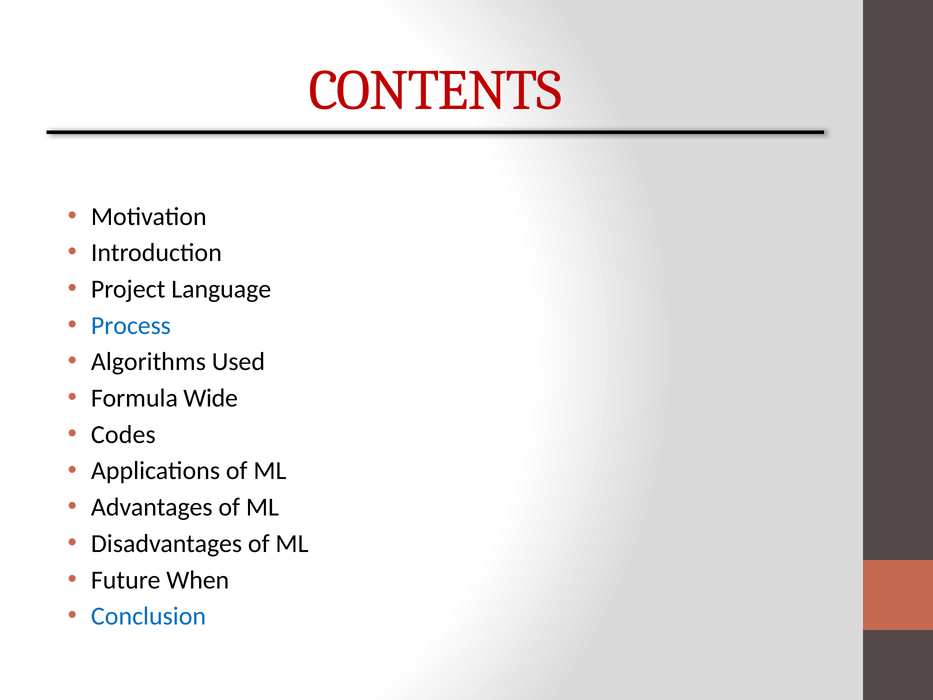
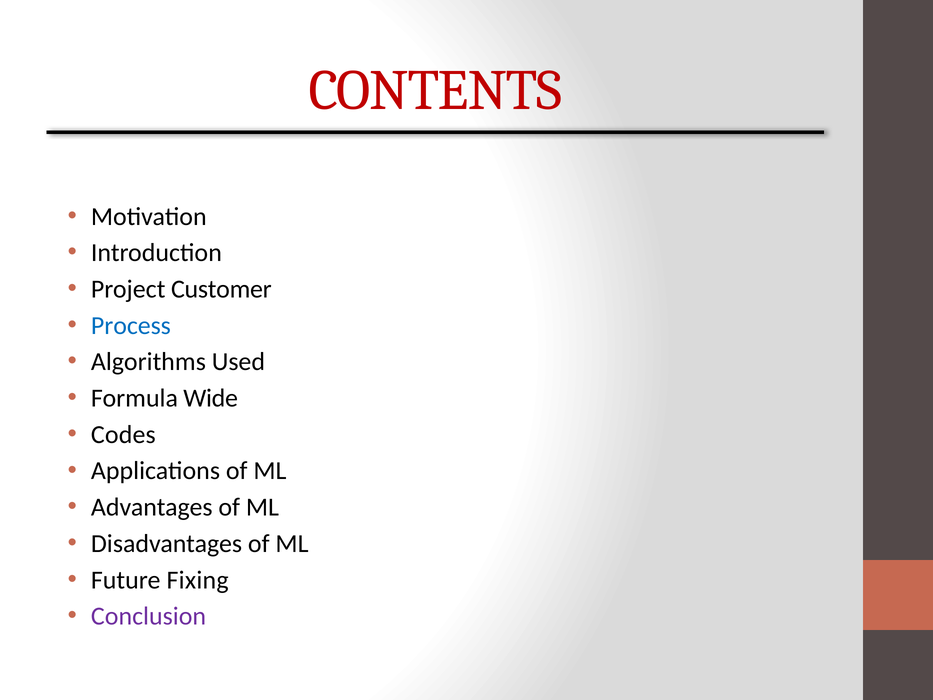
Language: Language -> Customer (221, 289)
When: When -> Fixing (198, 580)
Conclusion colour: blue -> purple (149, 616)
